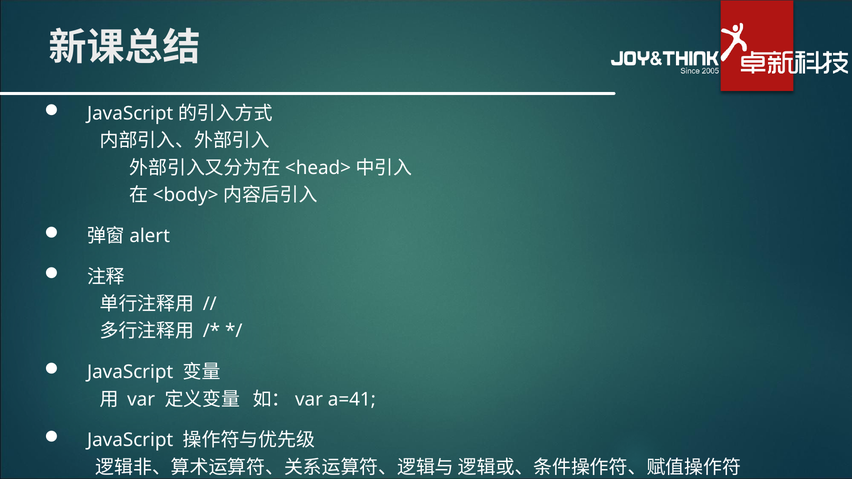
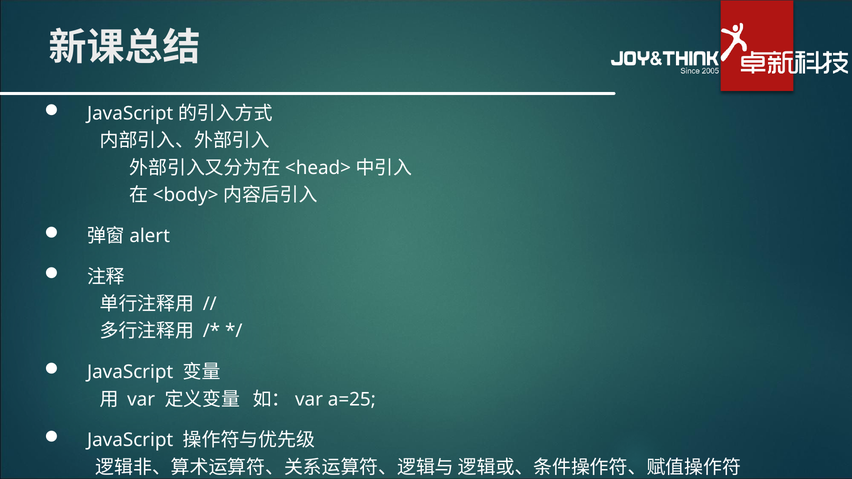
a=41: a=41 -> a=25 (352, 400)
